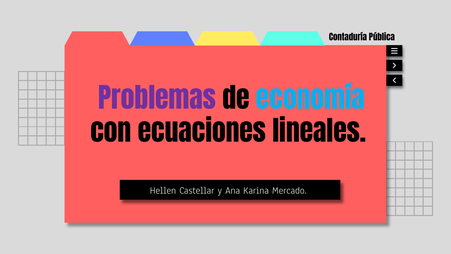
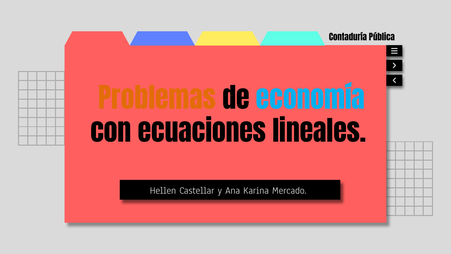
Problemas colour: purple -> orange (157, 99)
